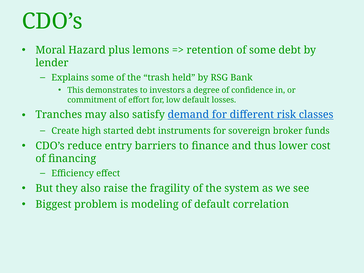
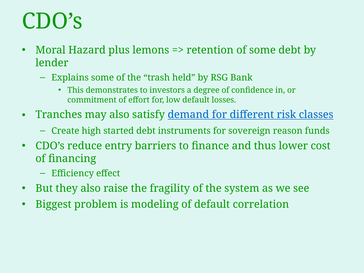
broker: broker -> reason (288, 131)
